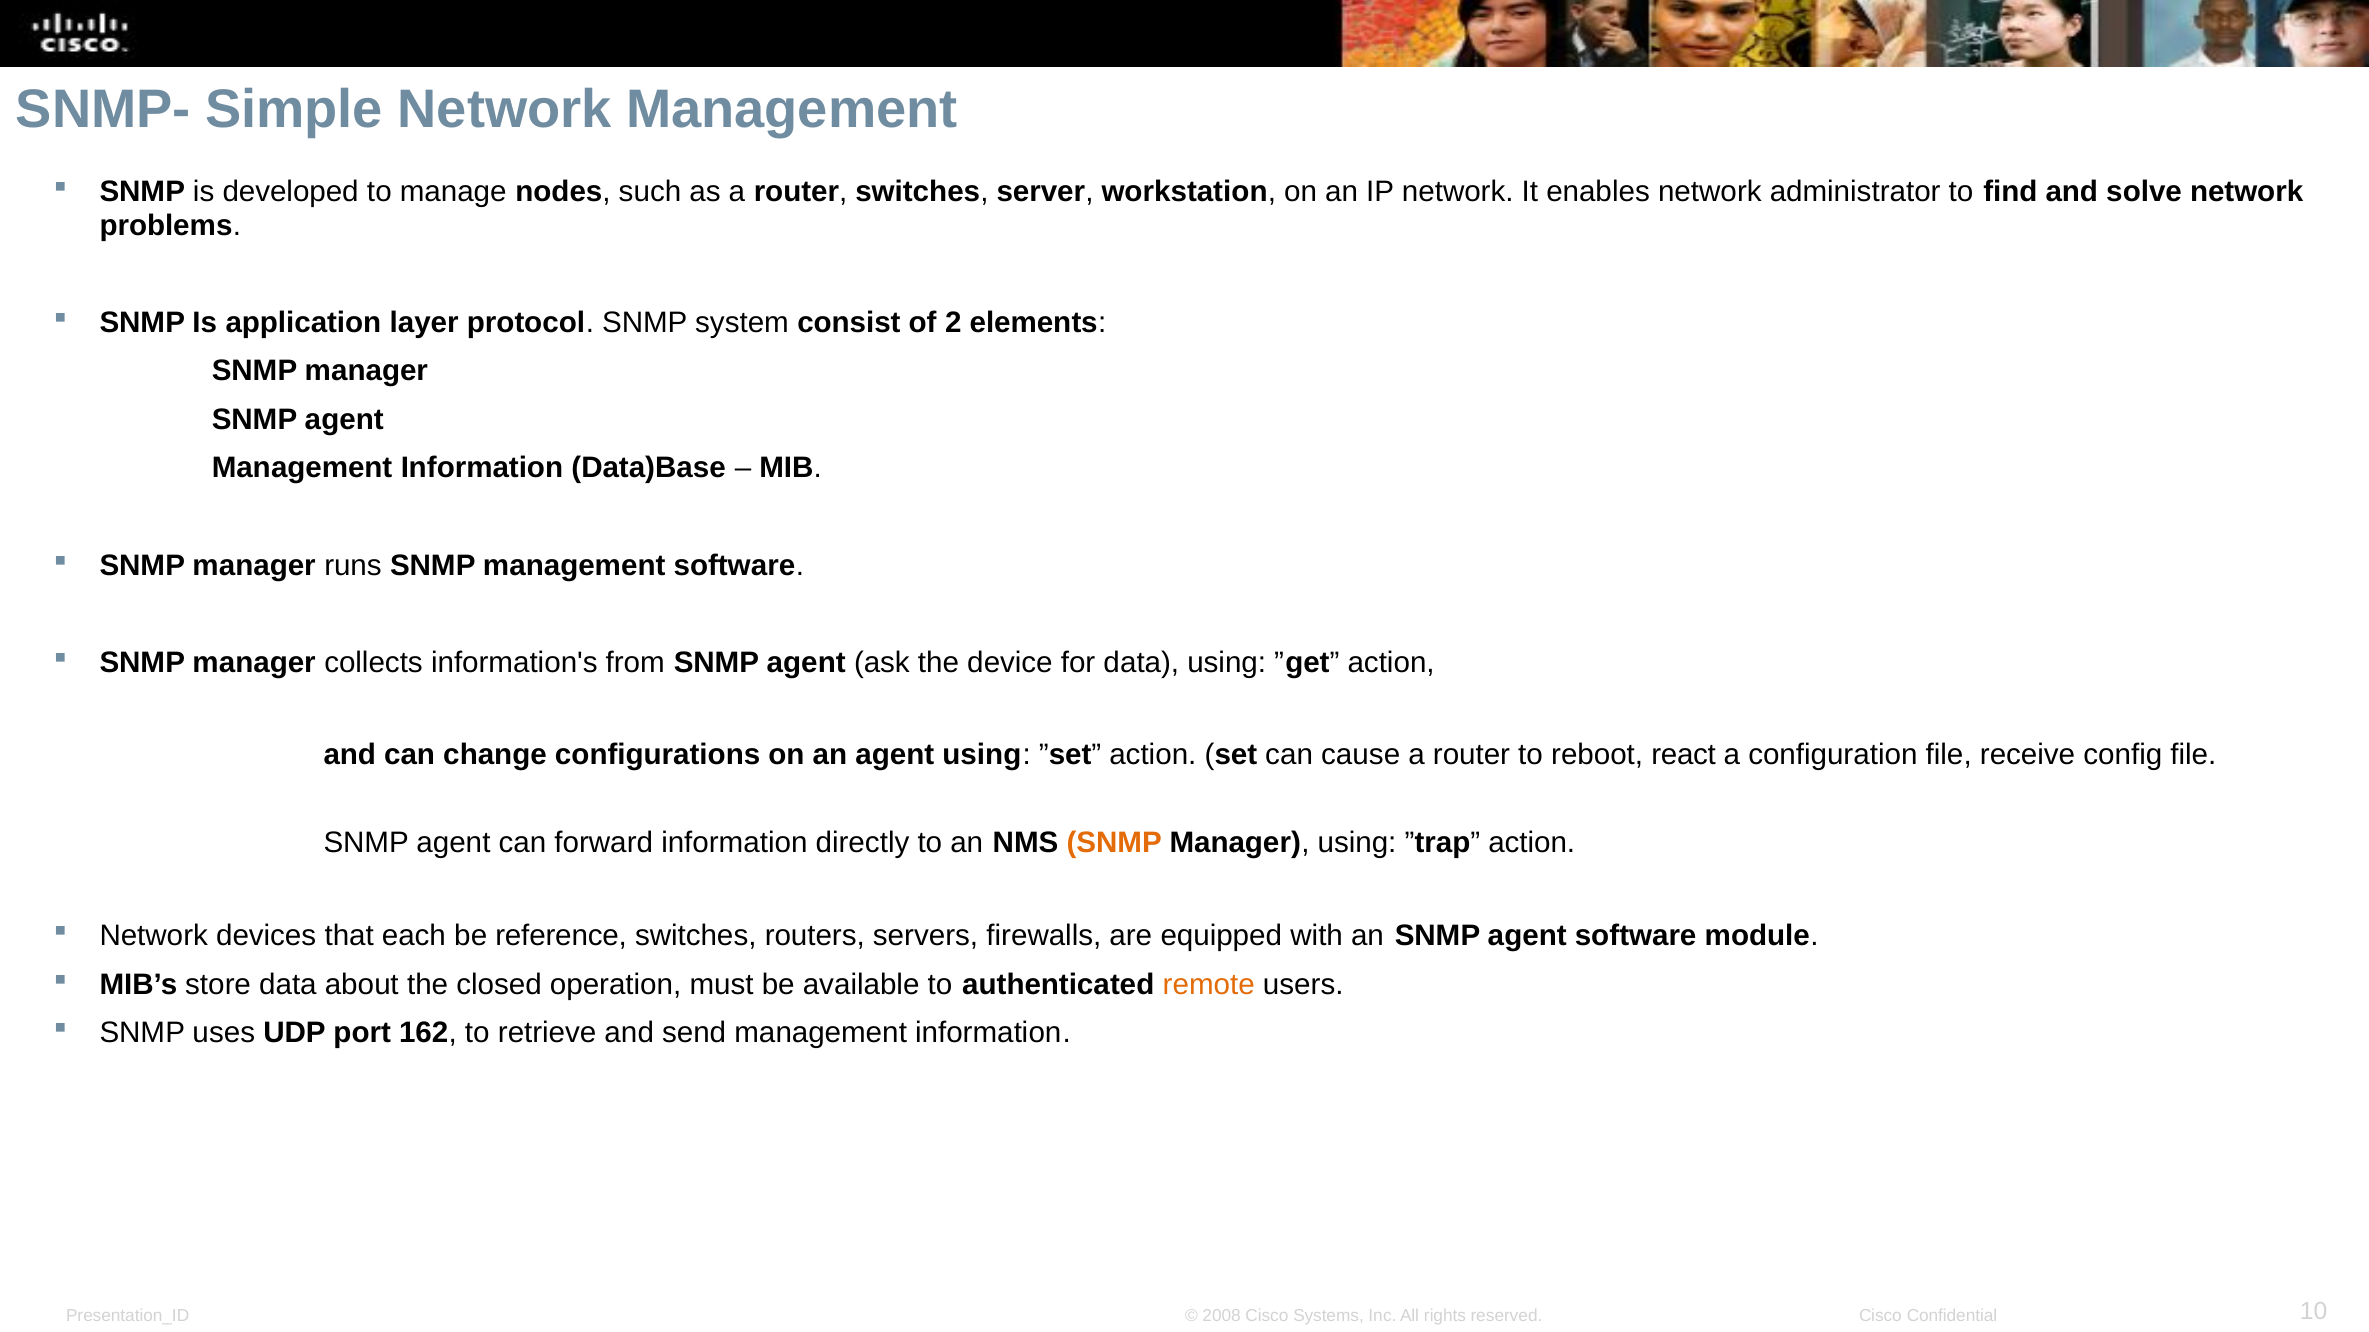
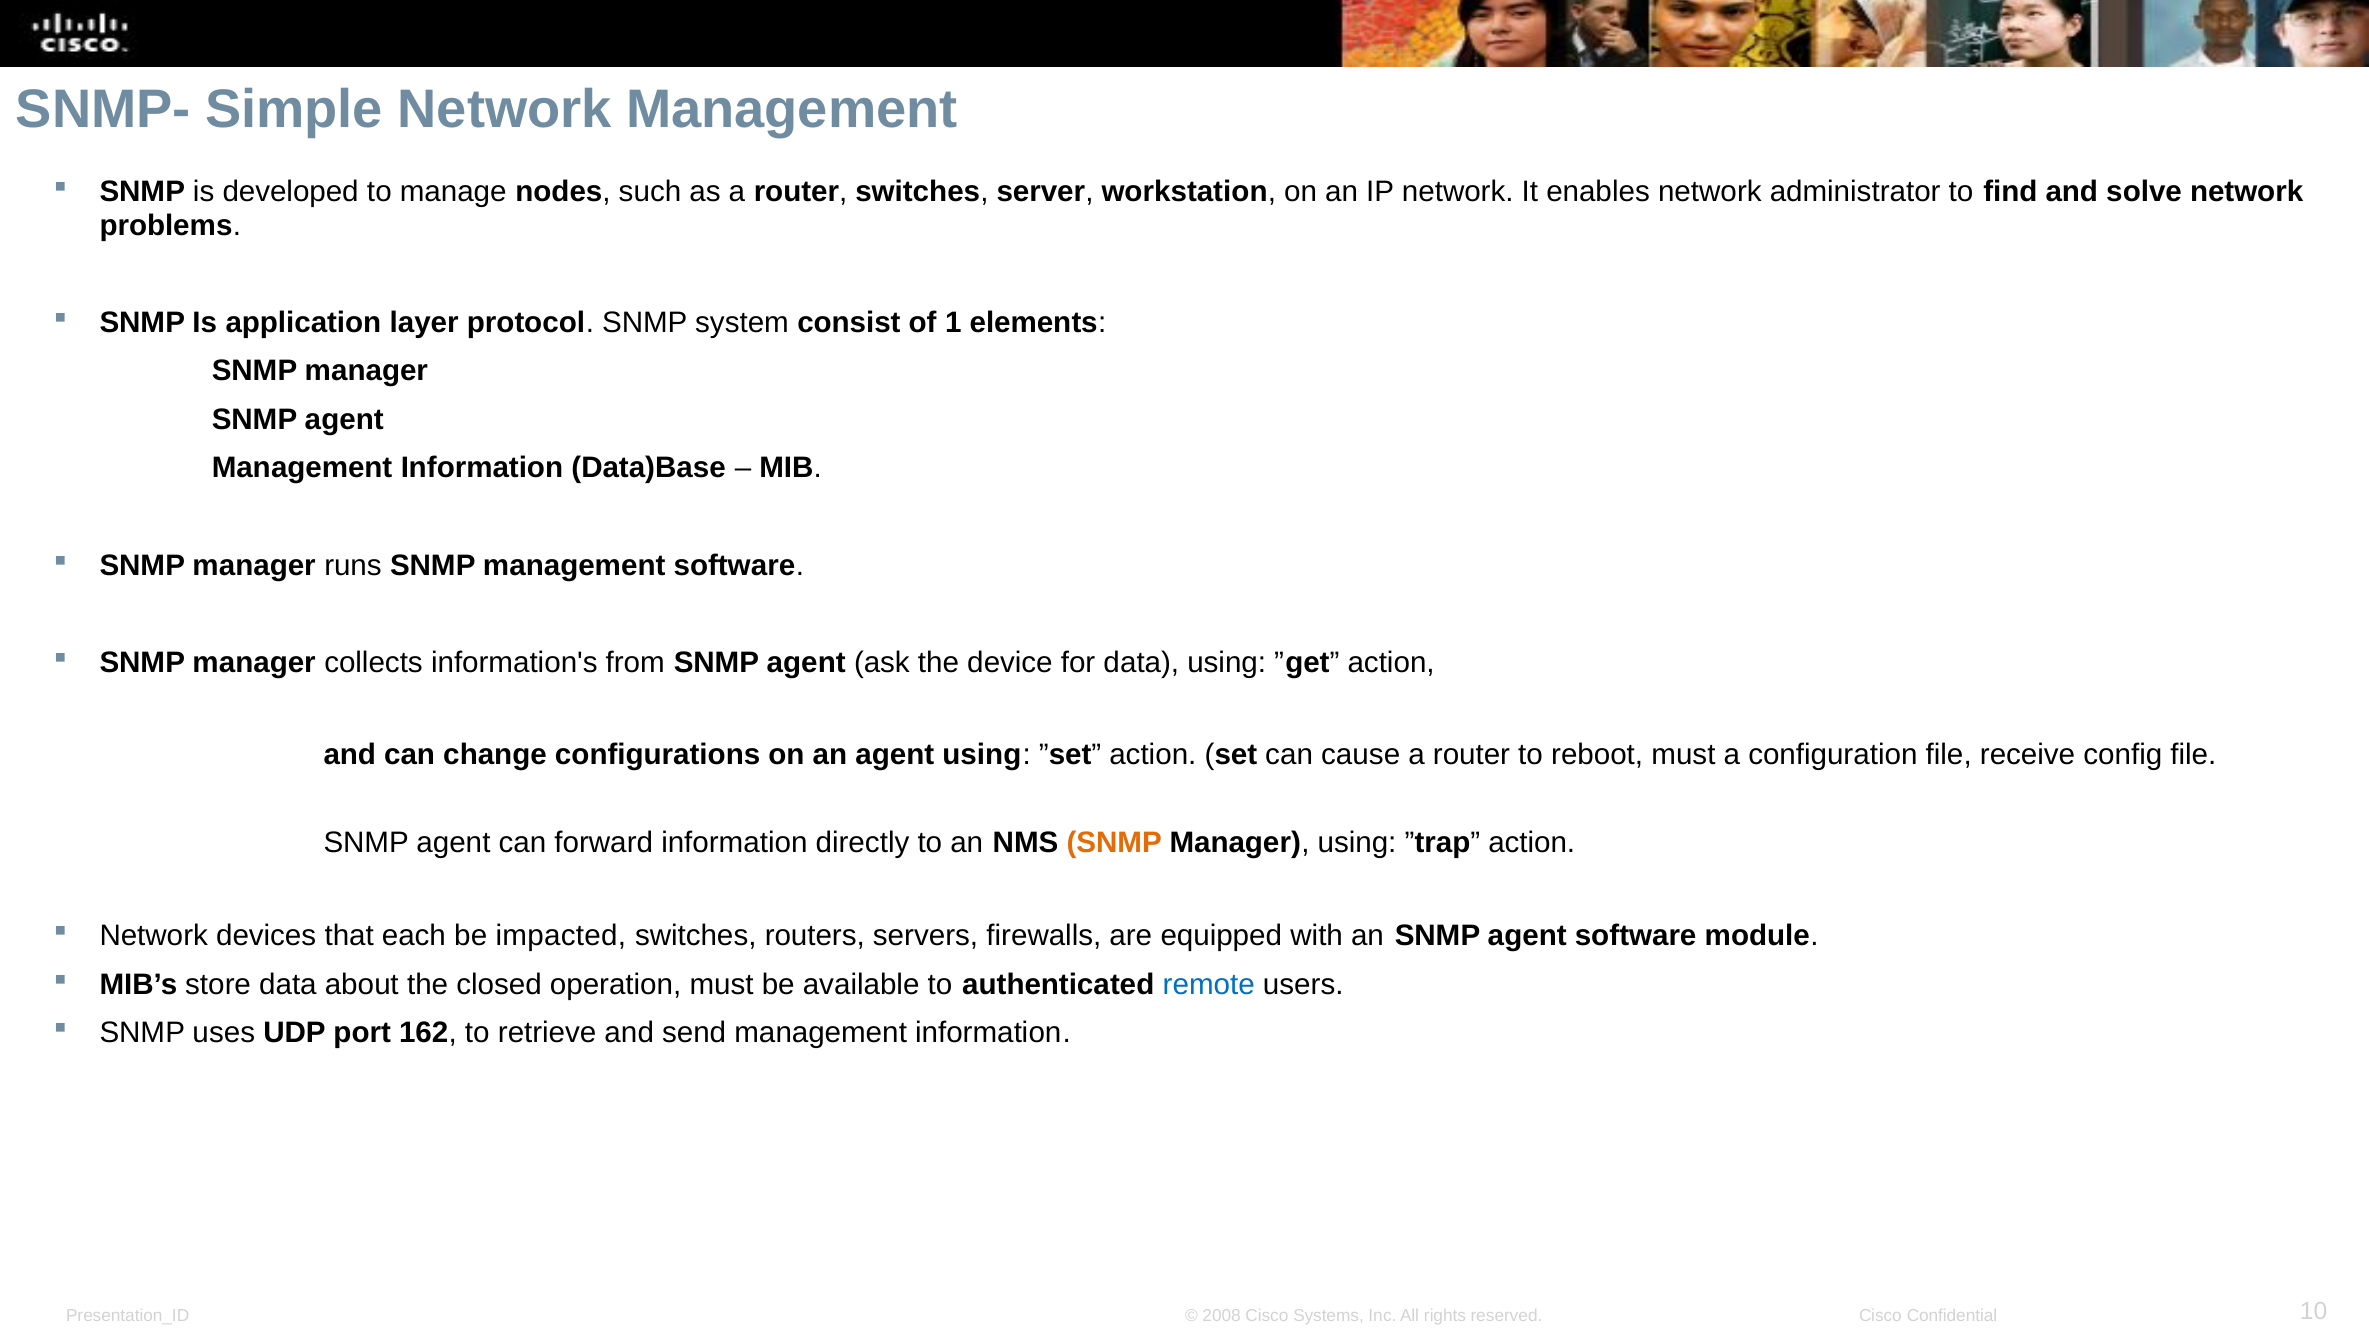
2: 2 -> 1 (953, 322)
reboot react: react -> must (1683, 755)
reference: reference -> impacted (561, 936)
remote colour: orange -> blue (1209, 985)
